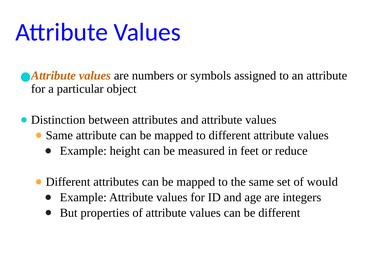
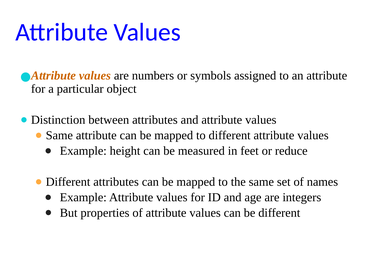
would: would -> names (322, 182)
